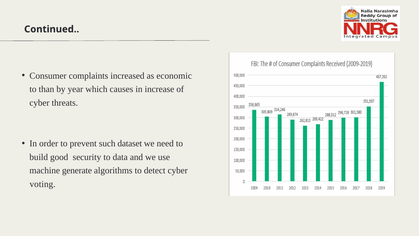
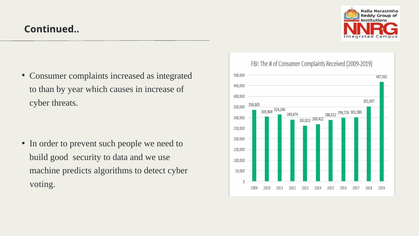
economic: economic -> integrated (174, 76)
dataset: dataset -> people (130, 143)
generate: generate -> predicts (77, 170)
